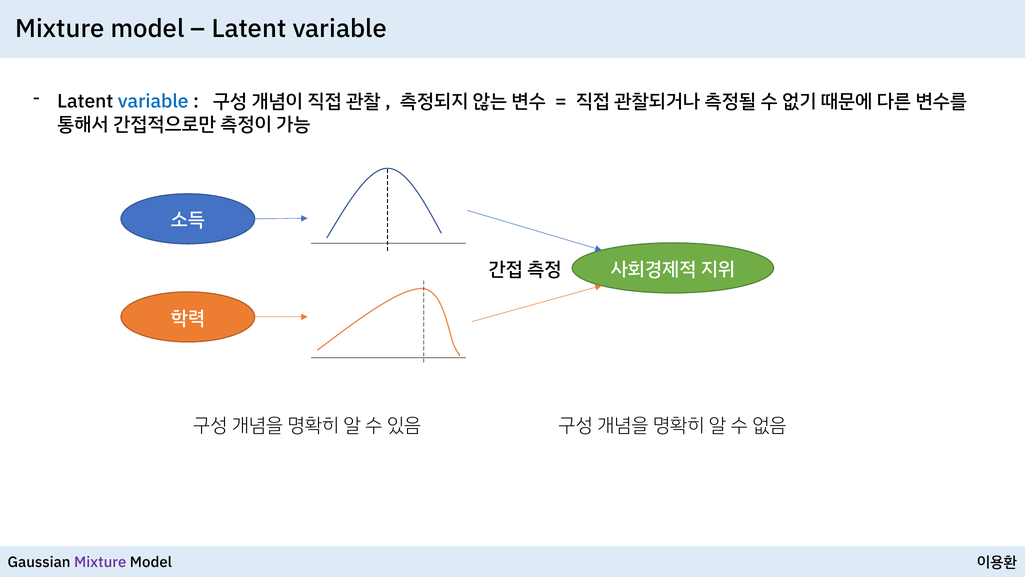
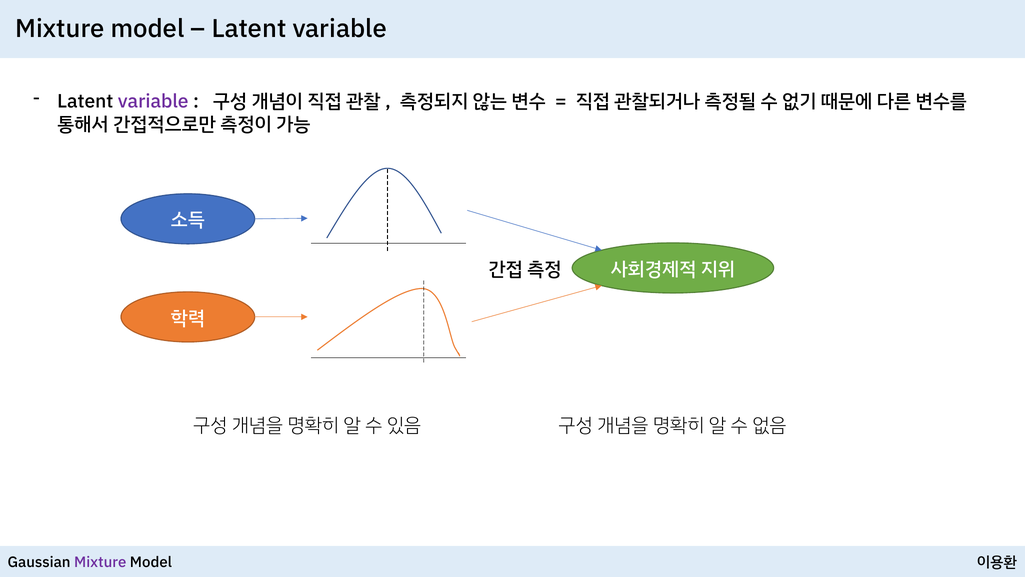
variable colour: blue -> purple (153, 101)
